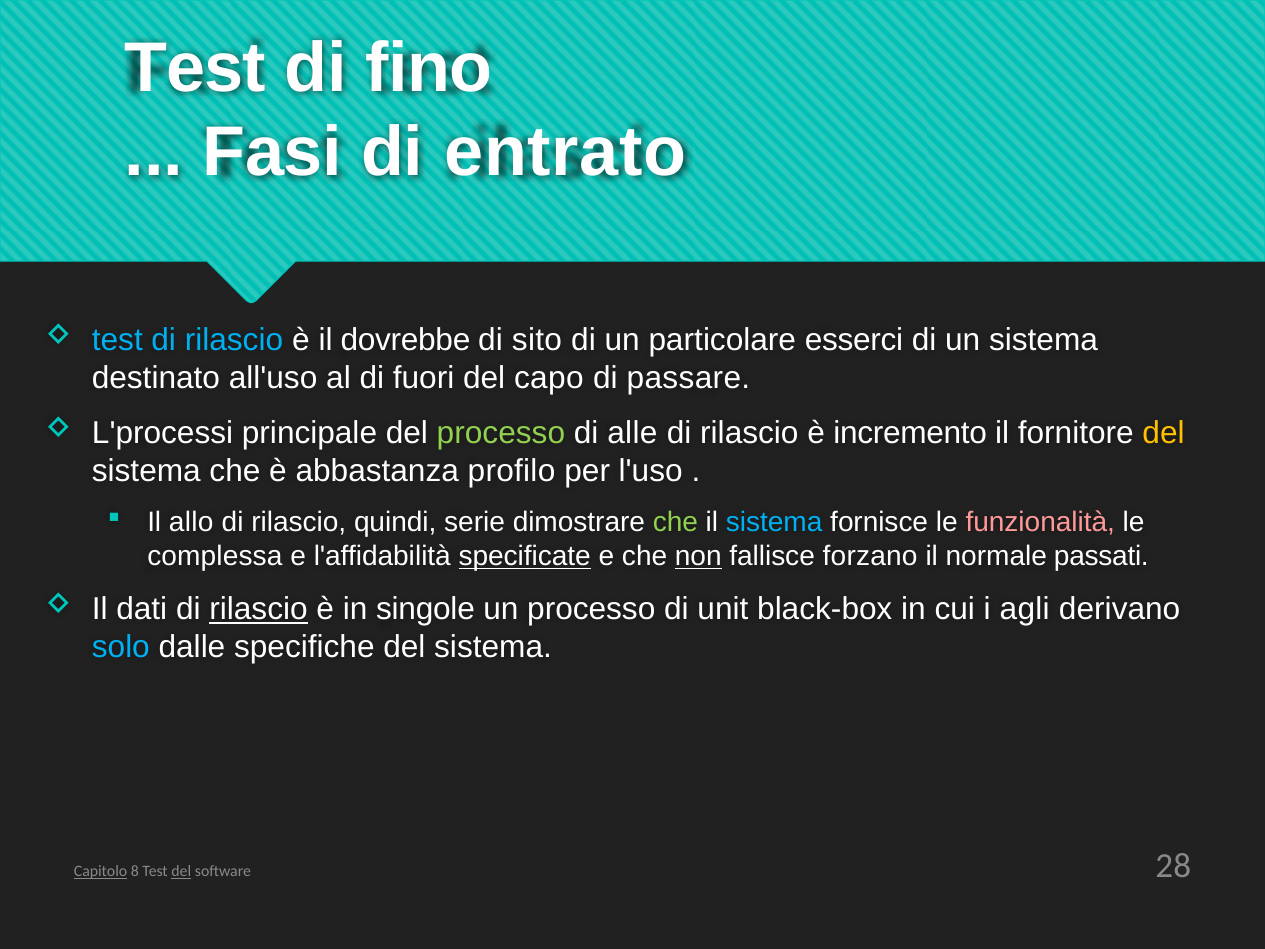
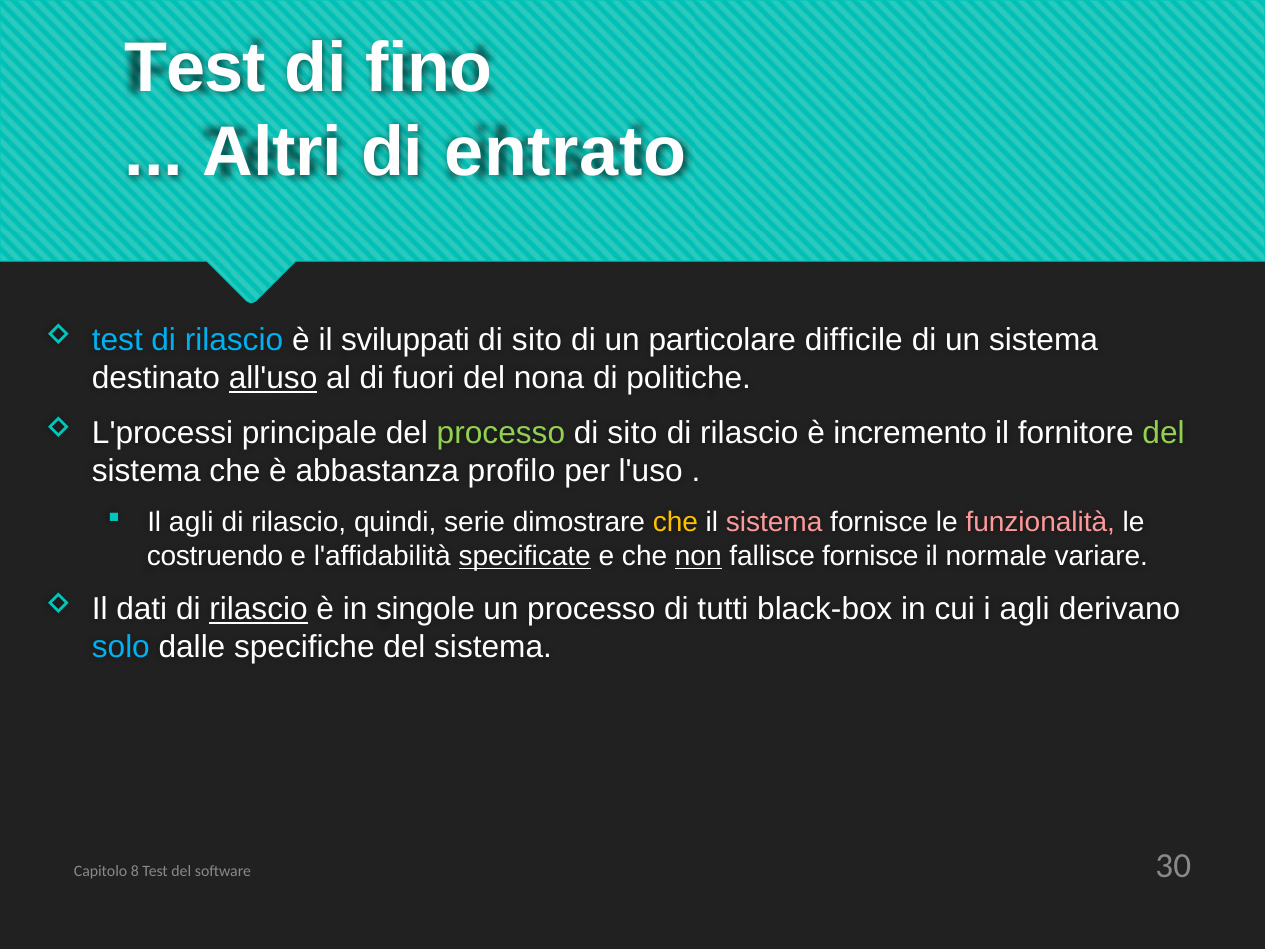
Fasi: Fasi -> Altri (272, 153)
dovrebbe: dovrebbe -> sviluppati (406, 340)
esserci: esserci -> difficile (854, 340)
all'uso underline: none -> present (273, 378)
capo: capo -> nona (549, 378)
passare: passare -> politiche (689, 378)
alle: alle -> sito (632, 433)
del colour: yellow -> light green (1164, 433)
Il allo: allo -> agli (191, 522)
che colour: light green -> yellow (675, 522)
sistema colour: light blue -> pink (774, 522)
complessa: complessa -> costruendo (215, 556)
fallisce forzano: forzano -> fornisce (870, 556)
passati: passati -> variare (1101, 556)
unit: unit -> tutti (723, 609)
Capitolo underline: present -> none (101, 872)
del underline: present -> none (181, 872)
28: 28 -> 30 (1173, 865)
